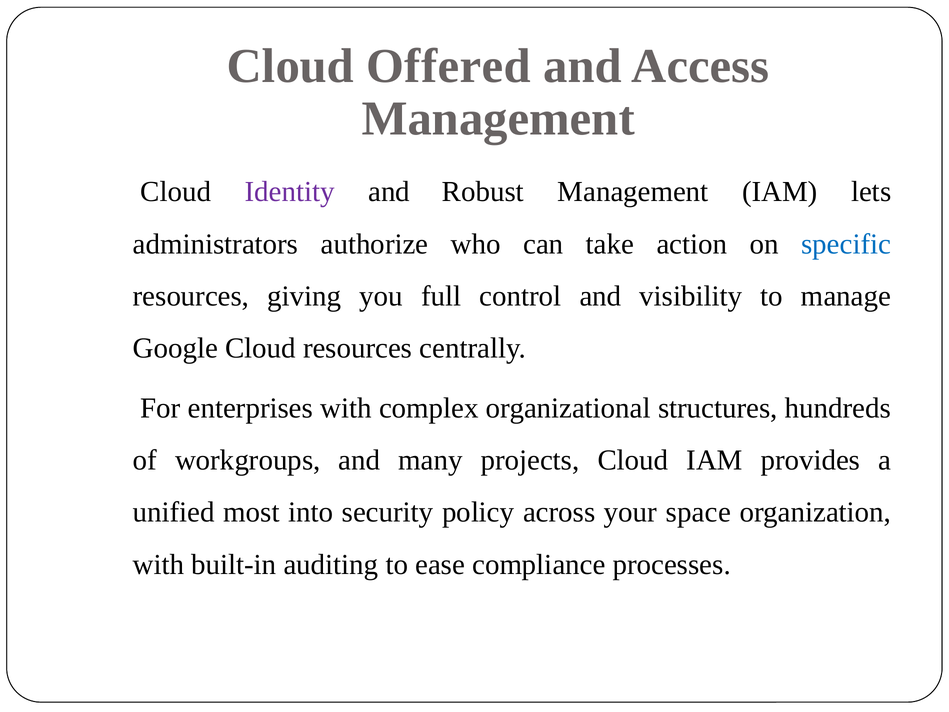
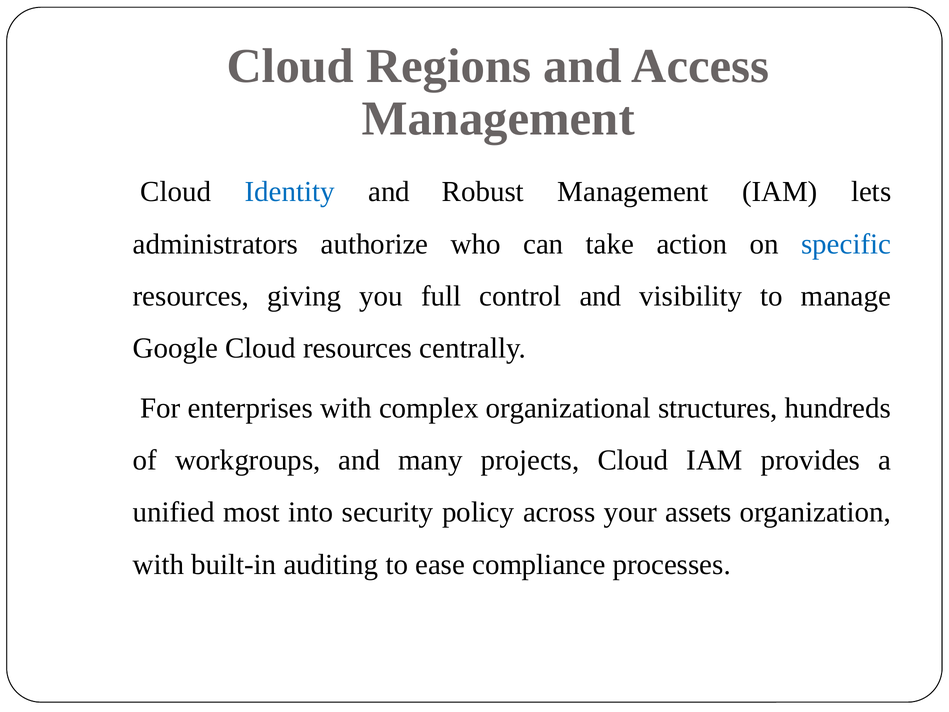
Offered: Offered -> Regions (449, 66)
Identity colour: purple -> blue (290, 192)
space: space -> assets (699, 512)
